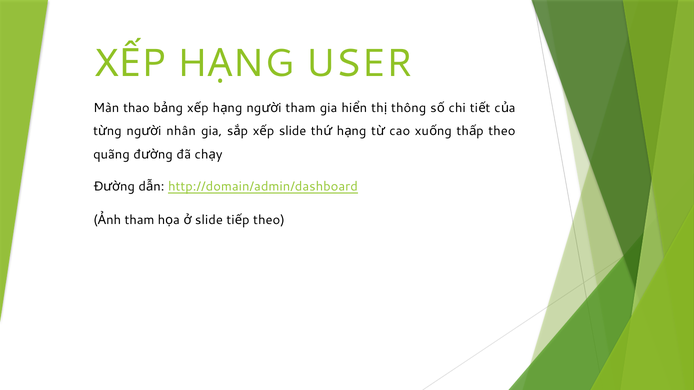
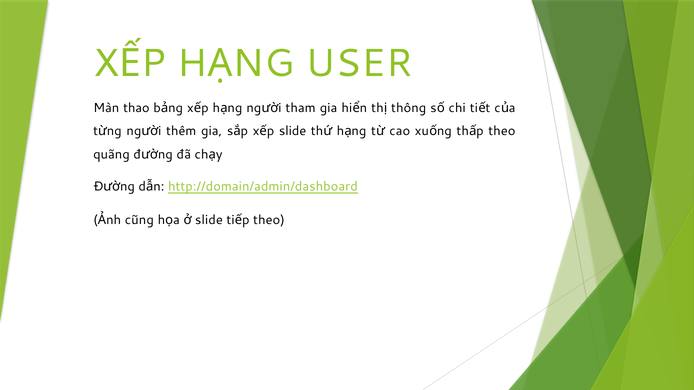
nhân: nhân -> thêm (181, 131)
tham: tham -> cũng (139, 220)
